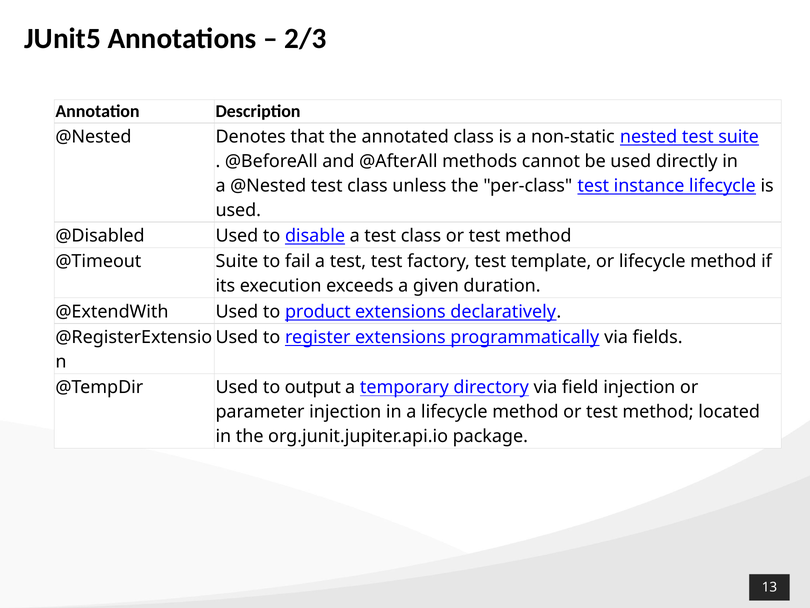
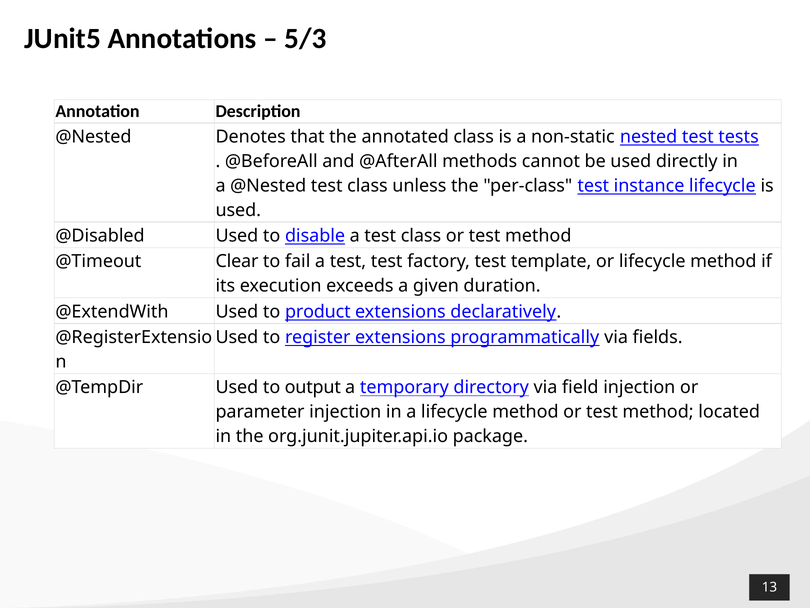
2/3: 2/3 -> 5/3 (305, 38)
test suite: suite -> tests (739, 137)
@Timeout Suite: Suite -> Clear (237, 261)
